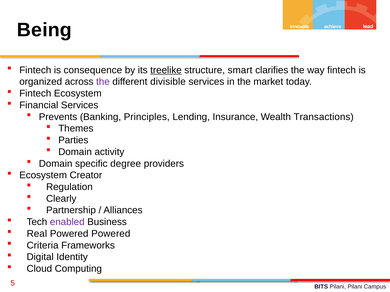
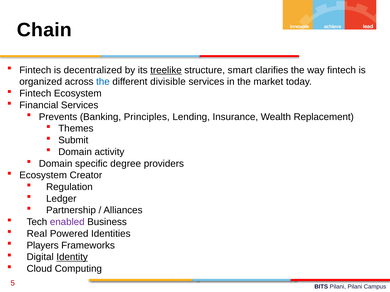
Being: Being -> Chain (44, 30)
consequence: consequence -> decentralized (93, 70)
the colour: purple -> blue (103, 82)
Transactions: Transactions -> Replacement (324, 117)
Parties: Parties -> Submit (73, 140)
Clearly: Clearly -> Ledger (61, 199)
Powered Powered: Powered -> Identities (111, 234)
Criteria: Criteria -> Players (43, 246)
Identity underline: none -> present (72, 257)
